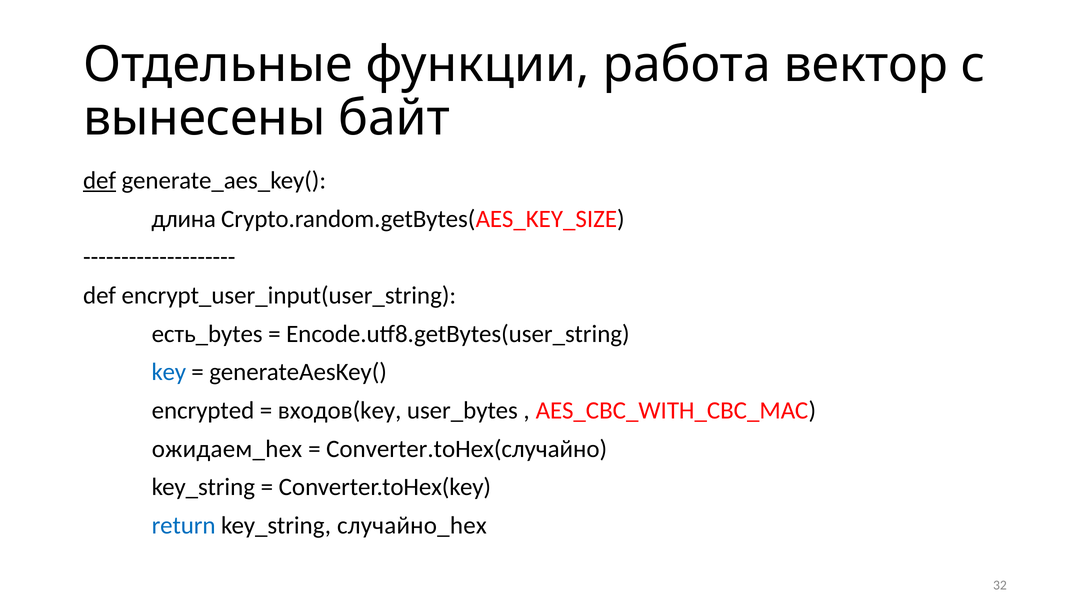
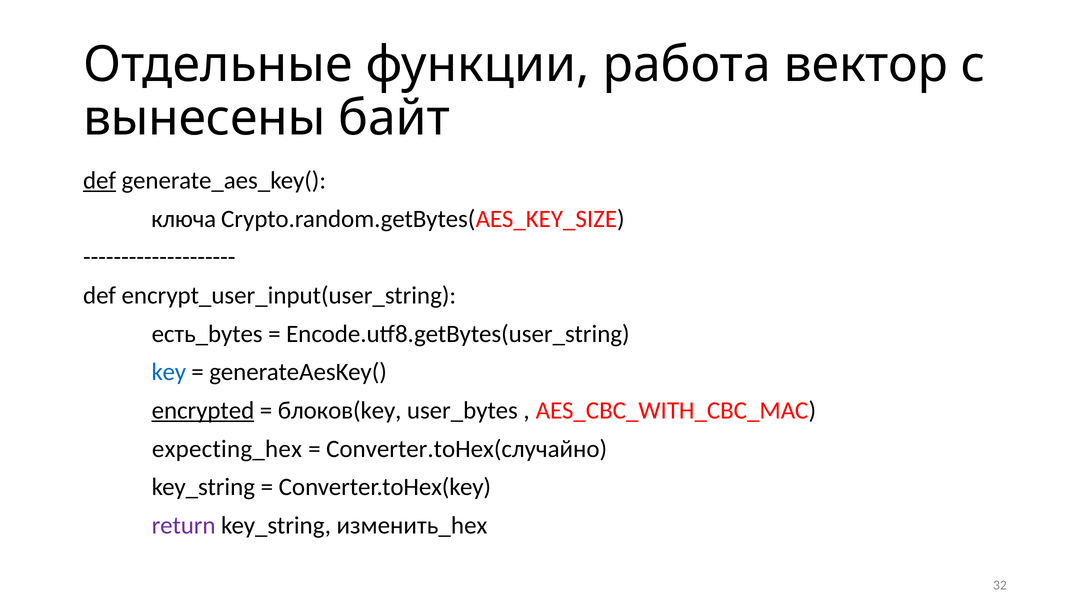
длина: длина -> ключа (184, 219)
encrypted underline: none -> present (203, 411)
входов(key: входов(key -> блоков(key (340, 411)
ожидаем_hex: ожидаем_hex -> expecting_hex (227, 449)
return colour: blue -> purple (184, 526)
случайно_hex: случайно_hex -> изменить_hex (412, 526)
